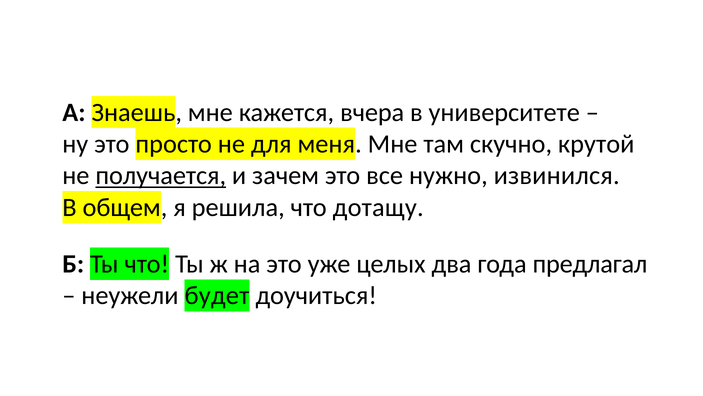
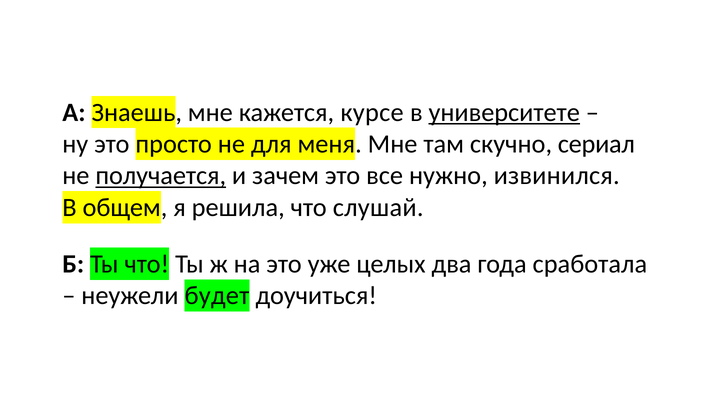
вчера: вчера -> курсе (372, 112)
университете underline: none -> present (504, 112)
крутой: крутой -> сериал (596, 144)
дотащу: дотащу -> слушай (378, 207)
предлагал: предлагал -> сработала (590, 264)
